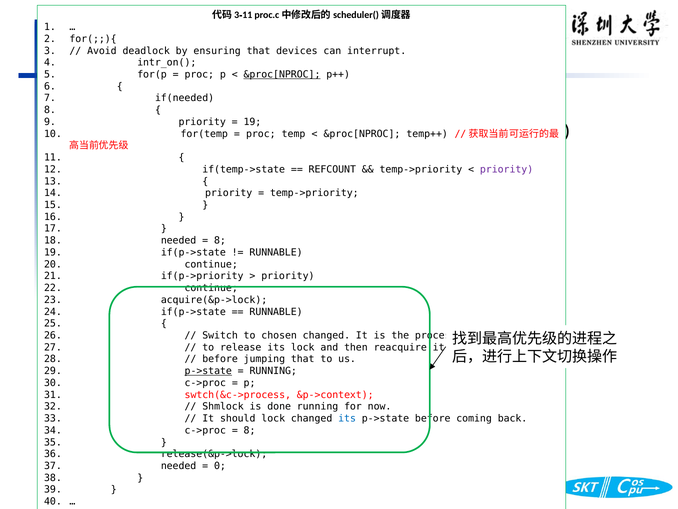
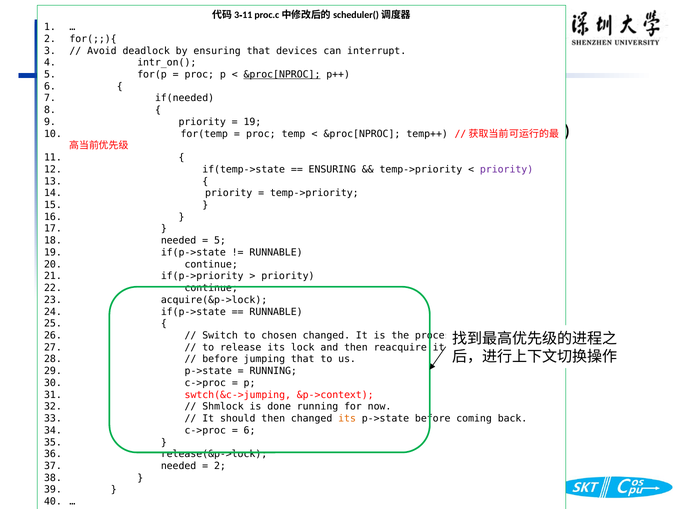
REFCOUNT: REFCOUNT -> ENSURING (332, 169)
8: 8 -> 5 (220, 240)
p->state underline: present -> none (208, 371)
swtch(&c->process: swtch(&c->process -> swtch(&c->jumping (238, 394)
should lock: lock -> then (273, 418)
its colour: blue -> orange (347, 418)
8: 8 -> 6 (250, 430)
0: 0 -> 2 (220, 466)
